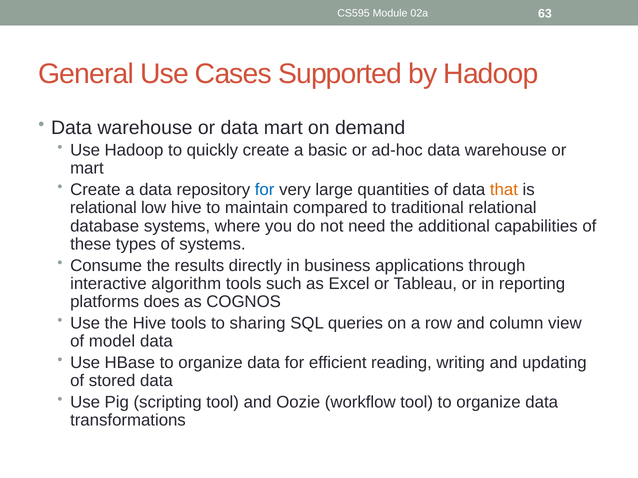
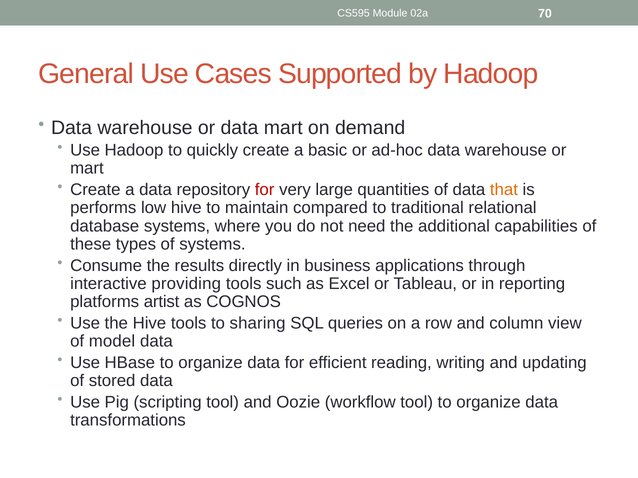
63: 63 -> 70 (545, 14)
for colour: blue -> red (265, 190)
relational: relational -> performs (103, 208)
algorithm: algorithm -> providing (186, 284)
does: does -> artist (162, 302)
